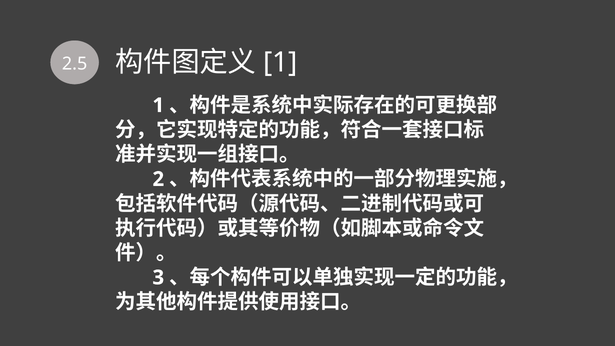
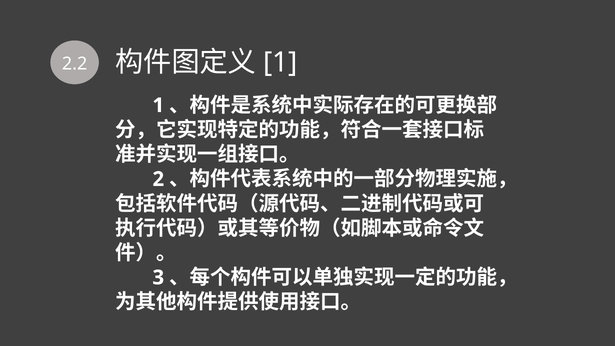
2.5: 2.5 -> 2.2 (75, 64)
